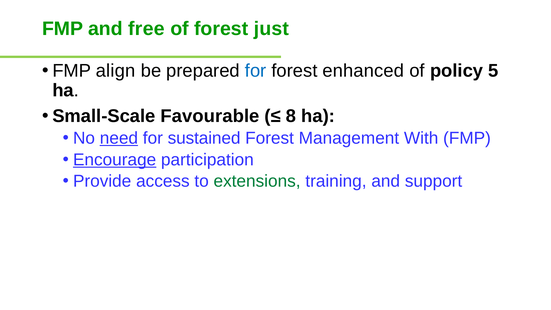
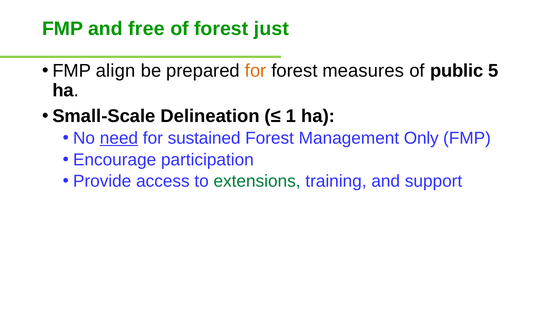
for colour: blue -> orange (256, 71)
enhanced: enhanced -> measures (363, 71)
policy: policy -> public (457, 71)
Favourable: Favourable -> Delineation (210, 116)
8: 8 -> 1 (291, 116)
With: With -> Only (421, 138)
Encourage underline: present -> none (115, 160)
